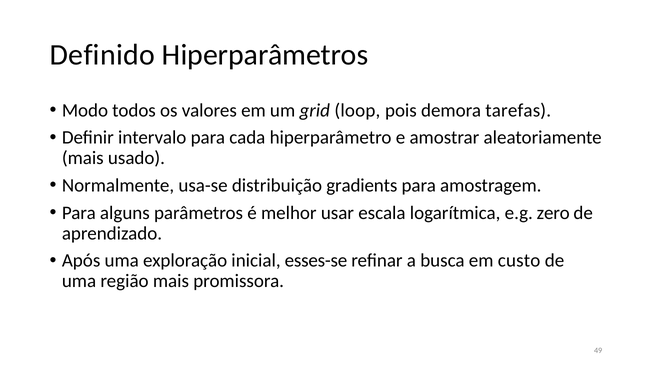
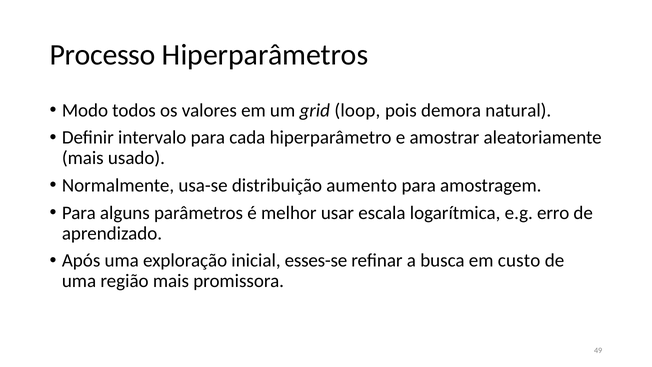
Definido: Definido -> Processo (103, 55)
tarefas: tarefas -> natural (518, 110)
gradients: gradients -> aumento (362, 185)
zero: zero -> erro (553, 213)
